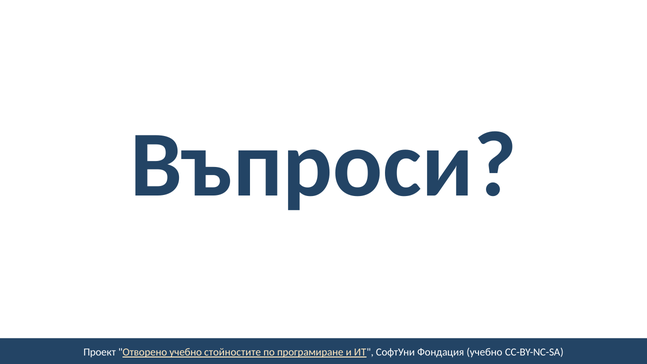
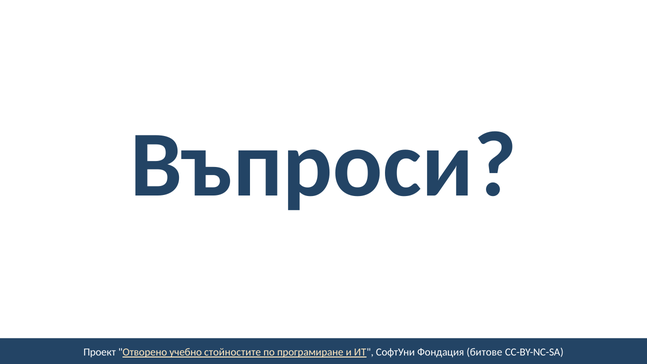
Фондация учебно: учебно -> битове (484, 352)
